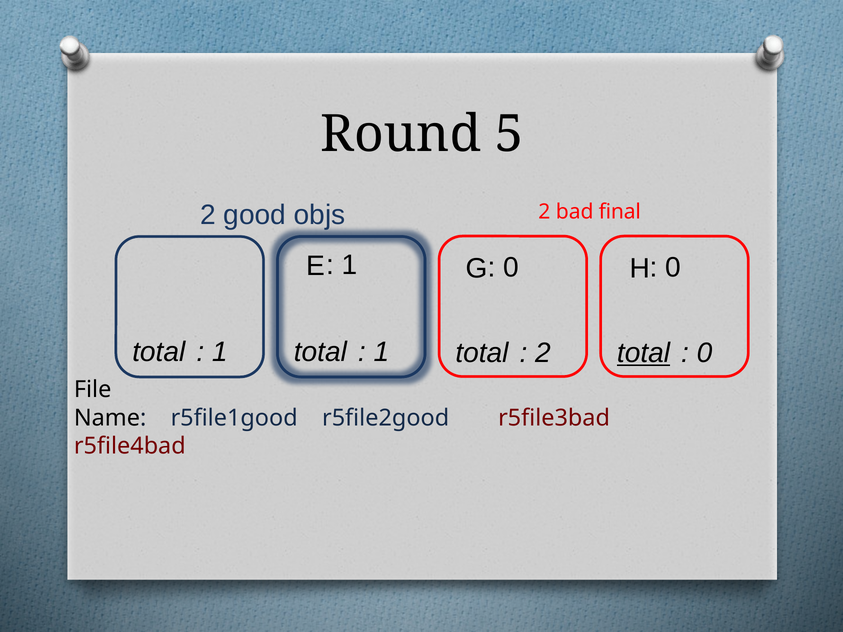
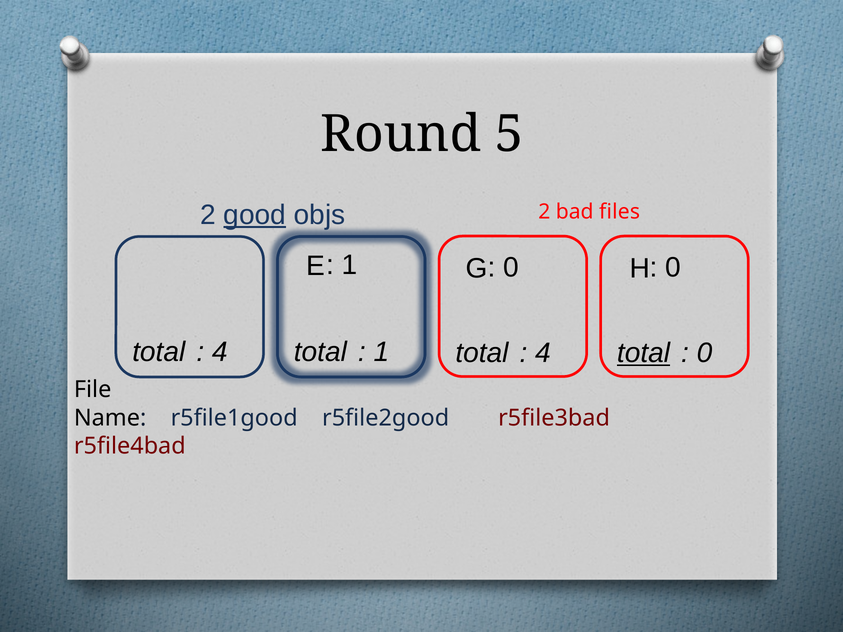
good underline: none -> present (255, 215)
final: final -> files (620, 212)
1: 1 -> 4 (220, 352)
2: 2 -> 4 (543, 353)
